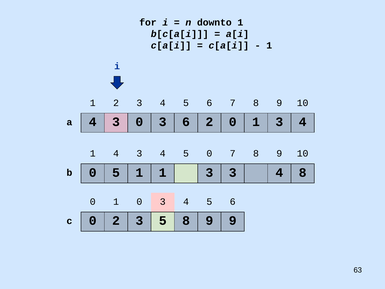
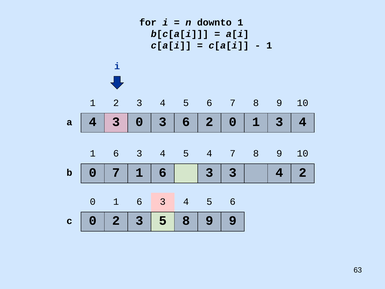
4: 4 -> 6 (116, 153)
5 0: 0 -> 4 (209, 153)
0 5: 5 -> 7 (116, 172)
1: 1 -> 6 (163, 172)
4 8: 8 -> 2 (303, 172)
0 1 0: 0 -> 6 (139, 202)
